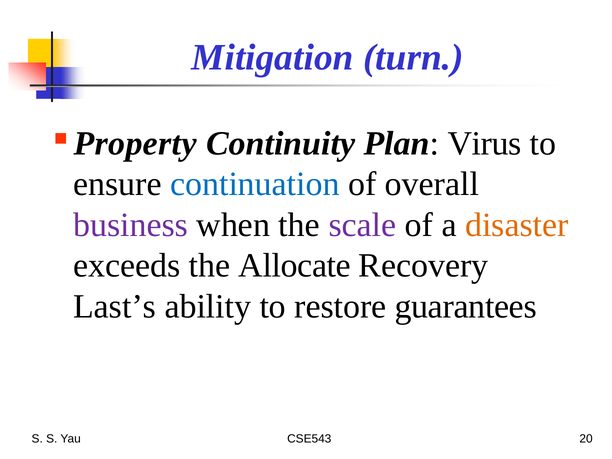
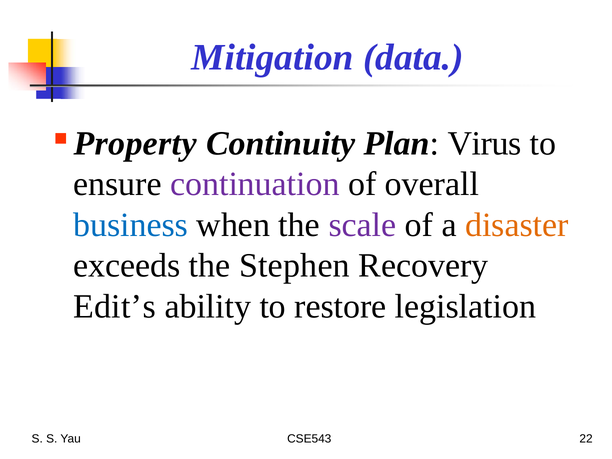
turn: turn -> data (413, 57)
continuation colour: blue -> purple (255, 184)
business colour: purple -> blue (131, 225)
Allocate: Allocate -> Stephen (294, 266)
Last’s: Last’s -> Edit’s (114, 306)
guarantees: guarantees -> legislation (466, 306)
20: 20 -> 22 (586, 439)
